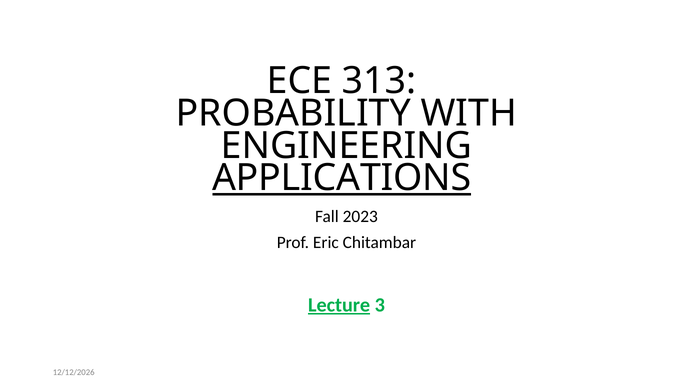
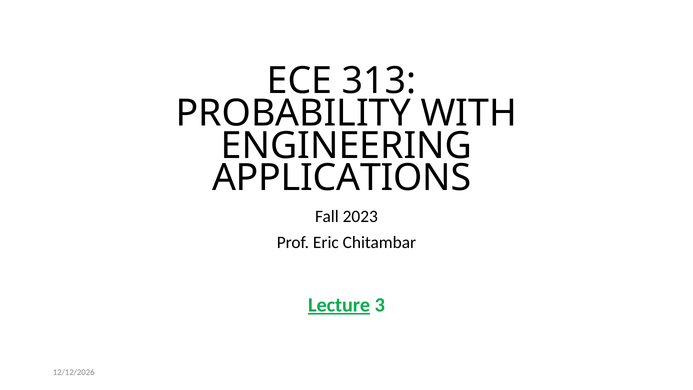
APPLICATIONS underline: present -> none (342, 178)
